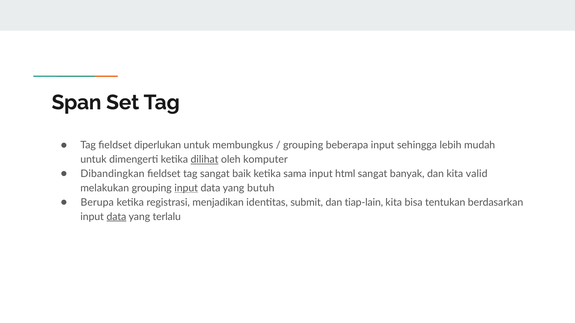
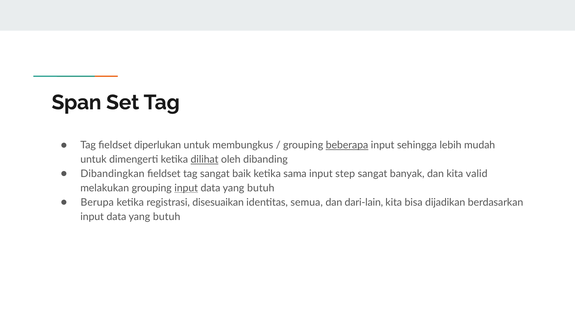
beberapa underline: none -> present (347, 145)
komputer: komputer -> dibanding (265, 160)
html: html -> step (345, 174)
menjadikan: menjadikan -> disesuaikan (218, 203)
submit: submit -> semua (307, 203)
tiap-lain: tiap-lain -> dari-lain (364, 203)
tentukan: tentukan -> dijadikan (445, 203)
data underline: present -> none (116, 217)
terlalu: terlalu -> butuh (167, 217)
